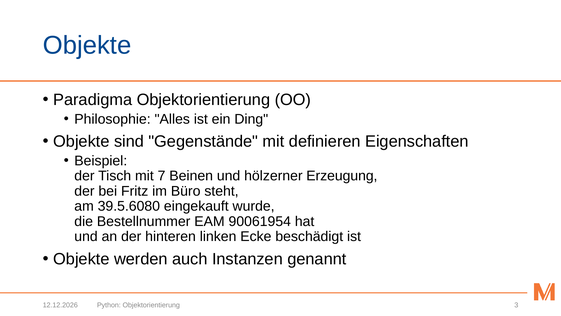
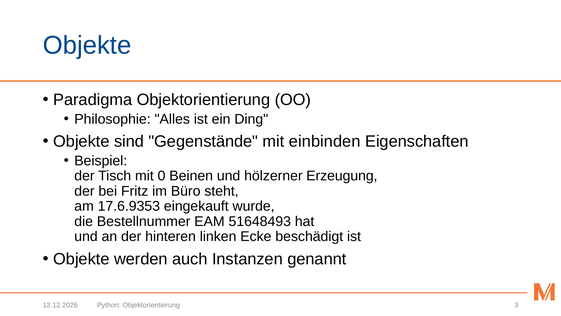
definieren: definieren -> einbinden (325, 141)
7: 7 -> 0 (162, 176)
39.5.6080: 39.5.6080 -> 17.6.9353 (129, 206)
90061954: 90061954 -> 51648493 (260, 221)
